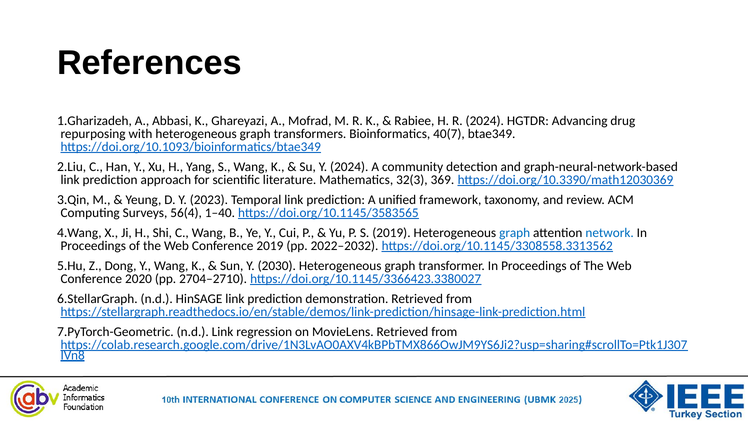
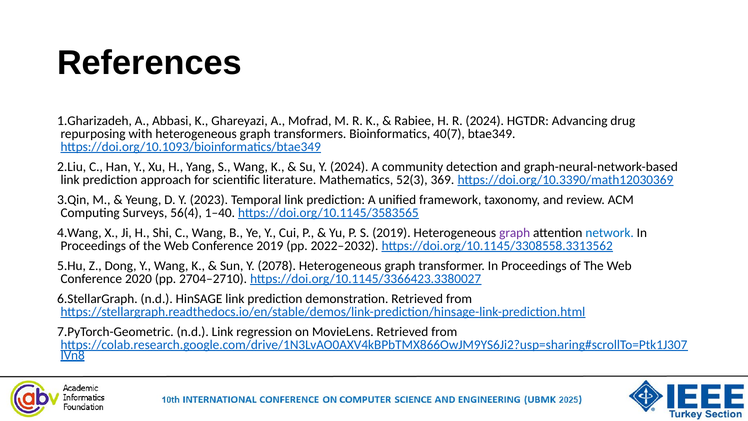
32(3: 32(3 -> 52(3 (412, 180)
graph colour: blue -> purple (515, 233)
2030: 2030 -> 2078 (277, 266)
